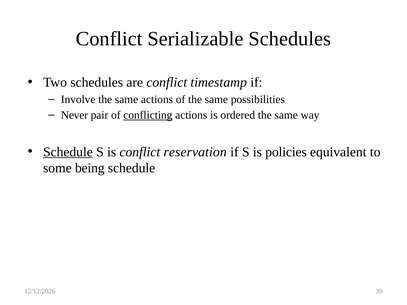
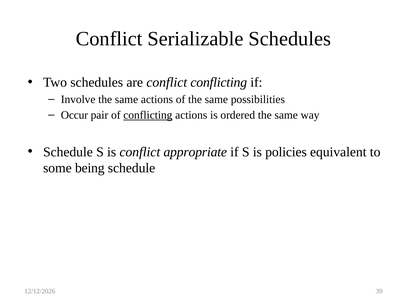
conflict timestamp: timestamp -> conflicting (219, 82)
Never: Never -> Occur (74, 115)
Schedule underline: present -> none (68, 152)
reservation: reservation -> appropriate (195, 152)
